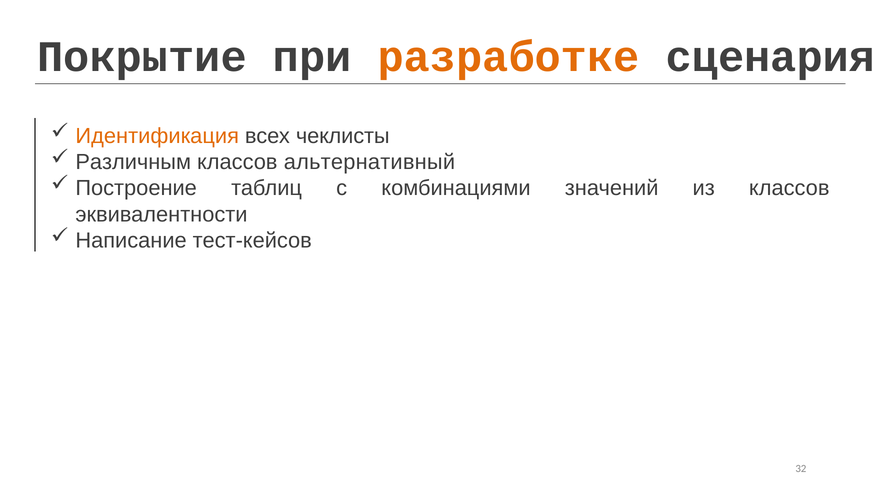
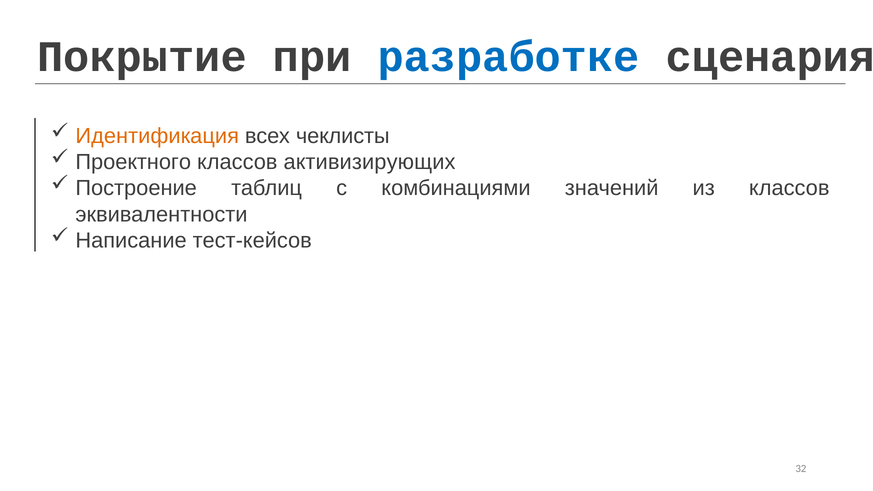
разработке colour: orange -> blue (509, 57)
Различным: Различным -> Проектного (133, 162)
альтернативный: альтернативный -> активизирующих (369, 162)
